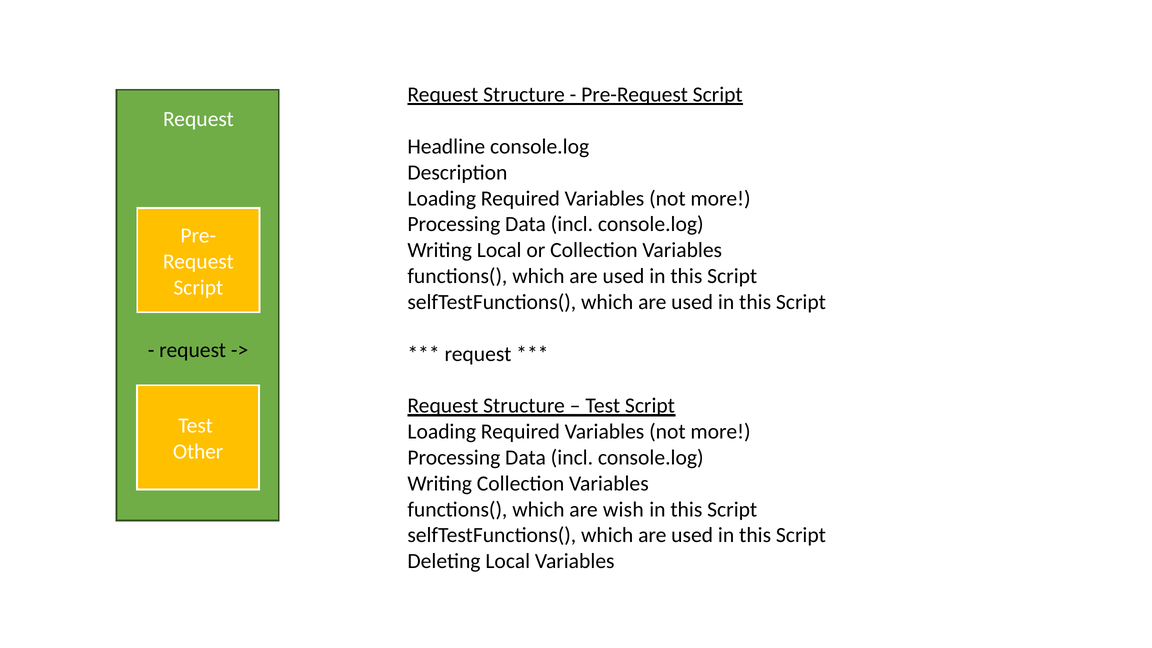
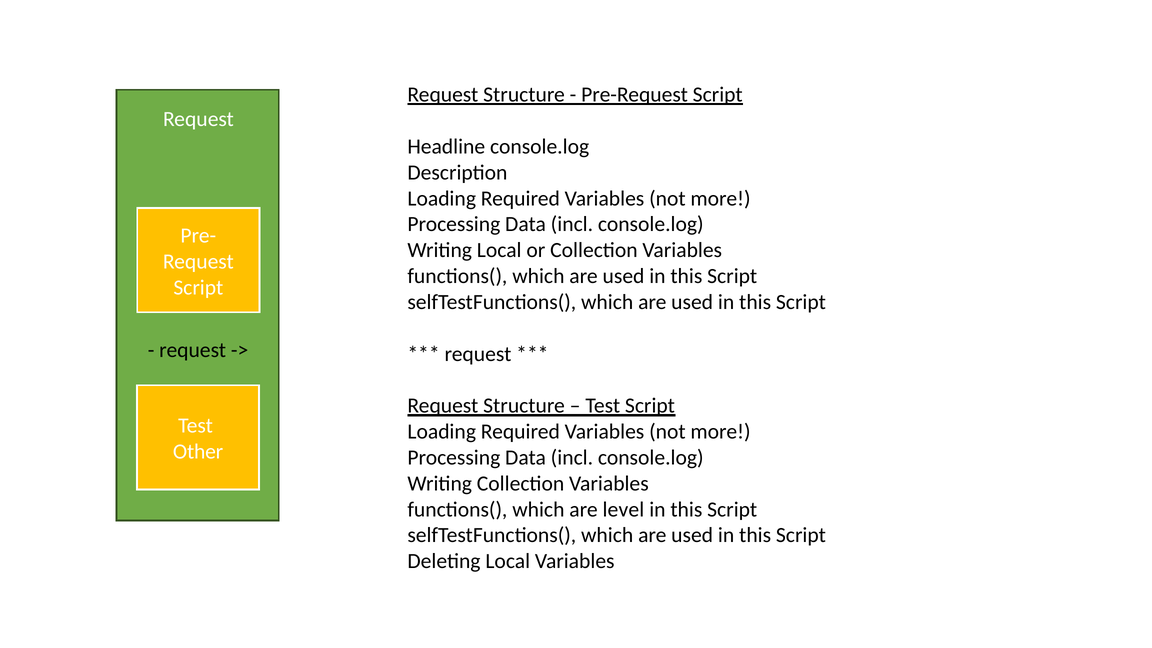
wish: wish -> level (623, 509)
